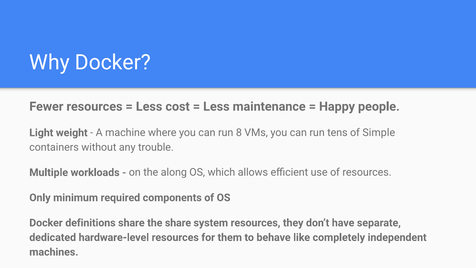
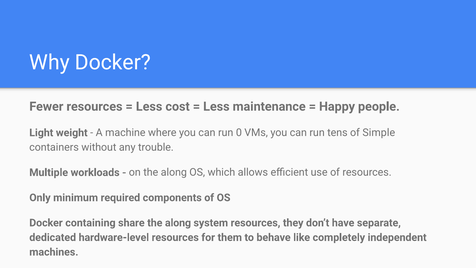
8: 8 -> 0 (239, 133)
definitions: definitions -> containing (90, 223)
share the share: share -> along (178, 223)
